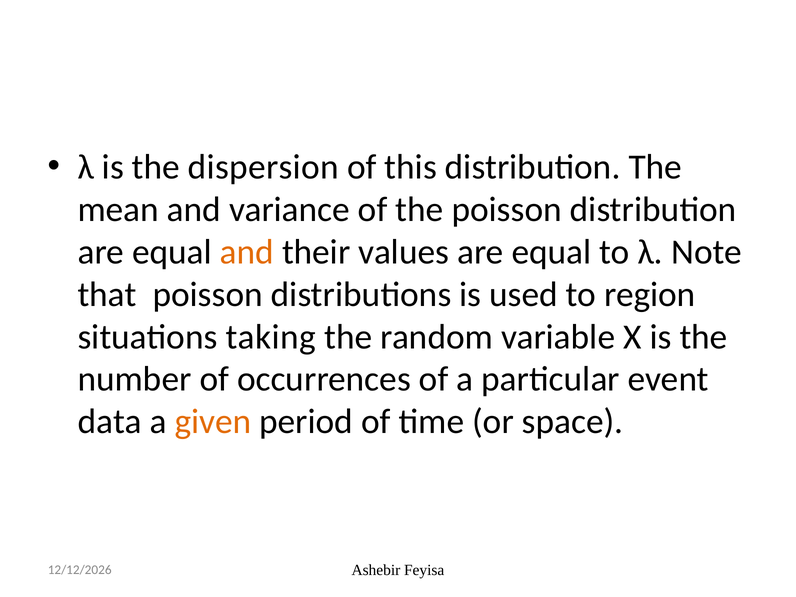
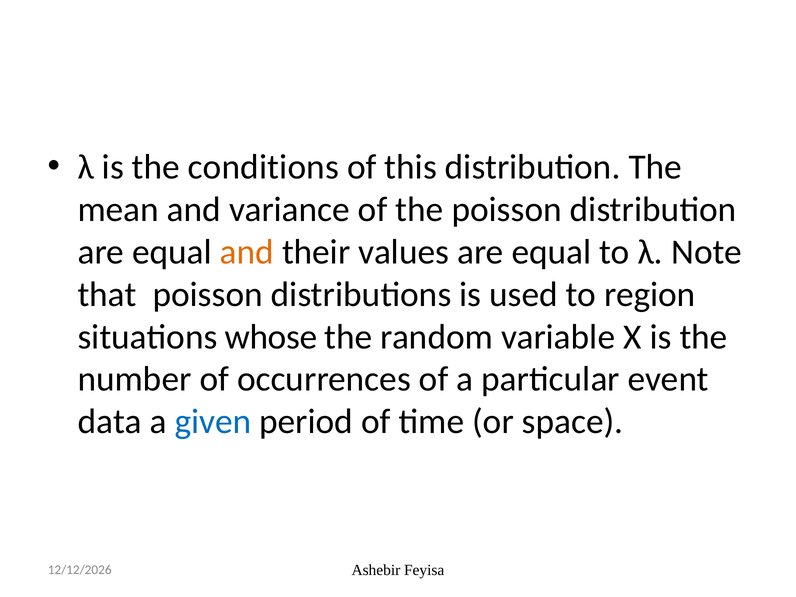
dispersion: dispersion -> conditions (263, 167)
taking: taking -> whose (271, 337)
given colour: orange -> blue (213, 422)
